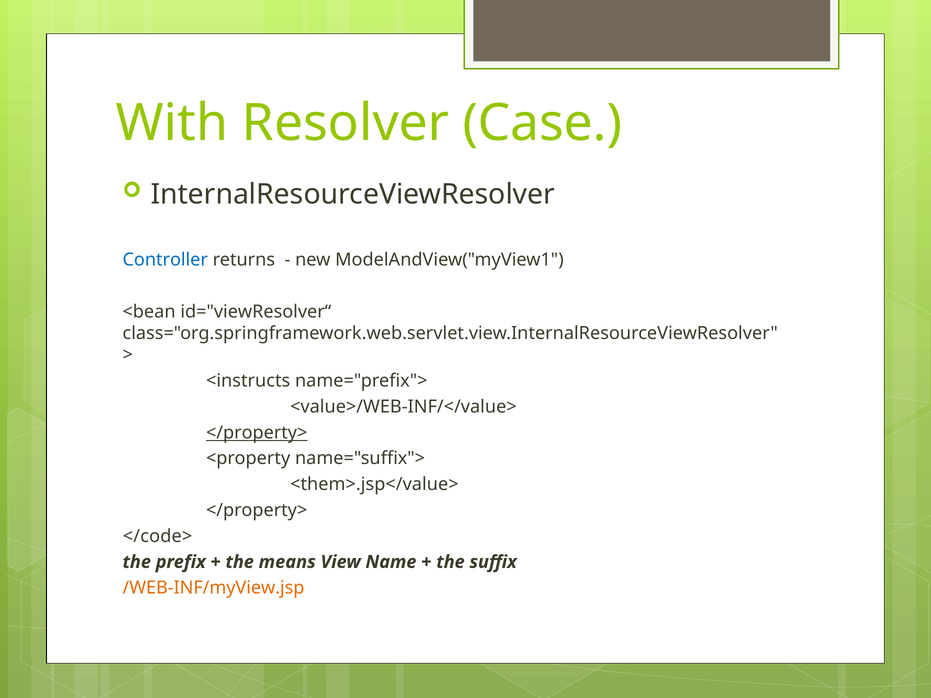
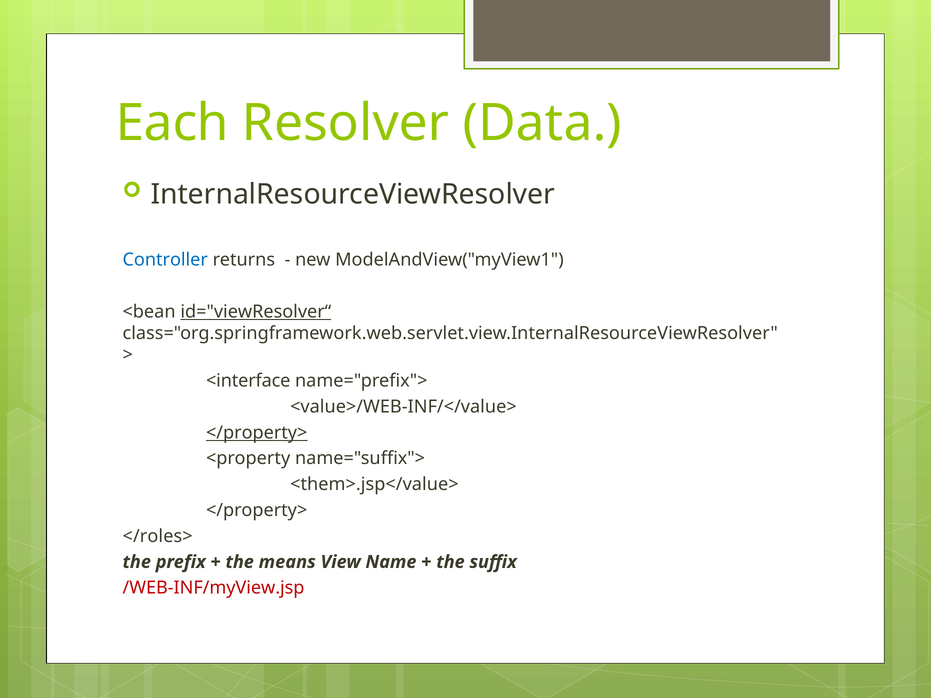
With: With -> Each (172, 123)
Case: Case -> Data (542, 123)
id="viewResolver“ underline: none -> present (256, 312)
<instructs: <instructs -> <interface (248, 381)
</code>: </code> -> </roles> (158, 536)
/WEB-INF/myView.jsp colour: orange -> red (214, 588)
